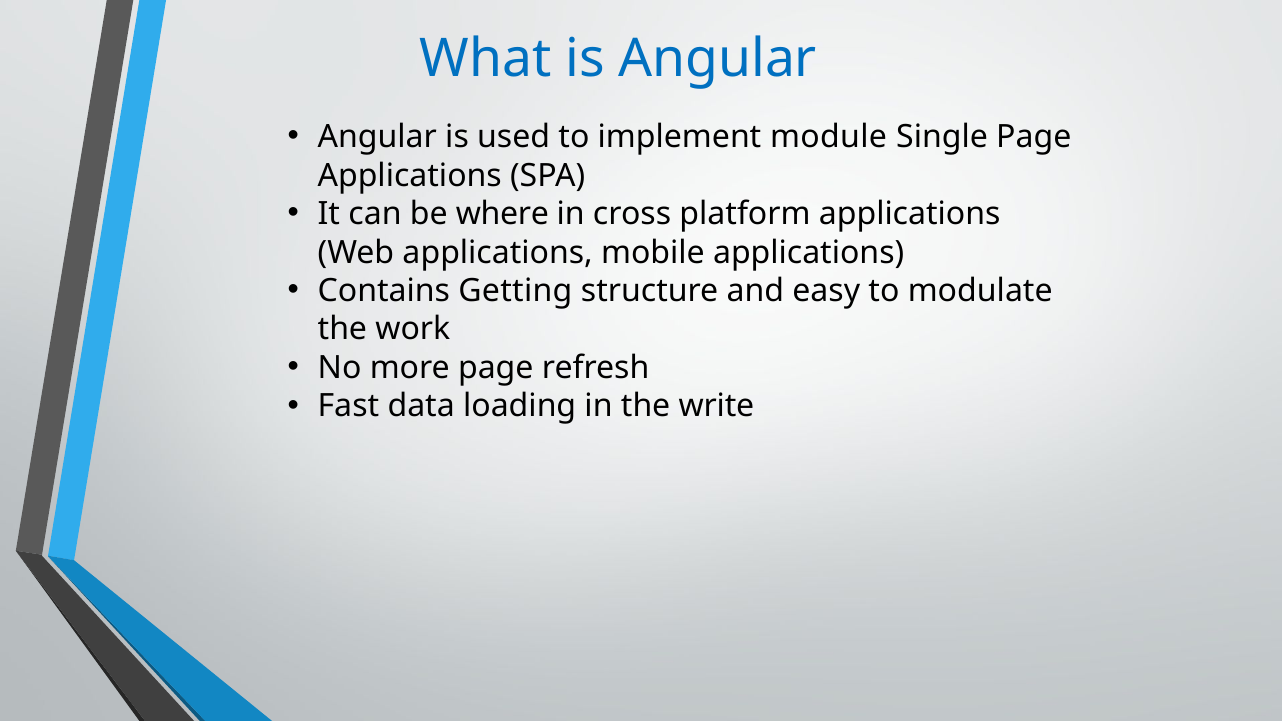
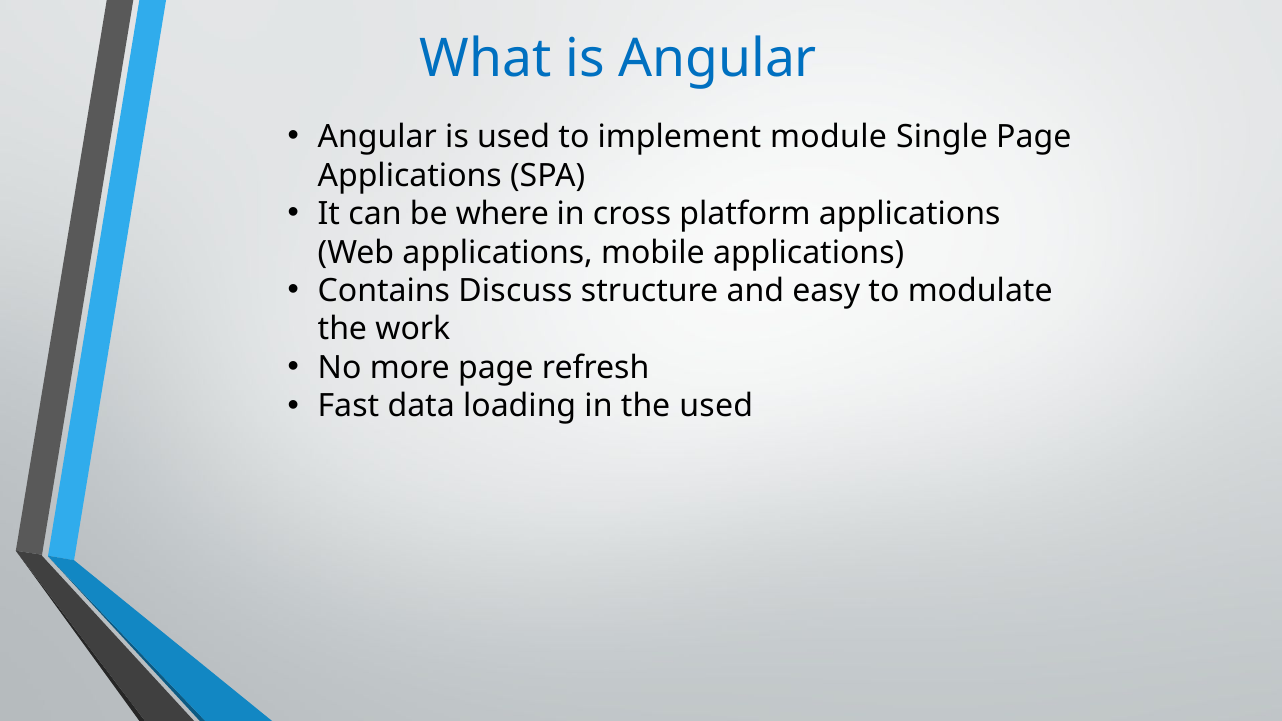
Getting: Getting -> Discuss (515, 291)
the write: write -> used (716, 406)
